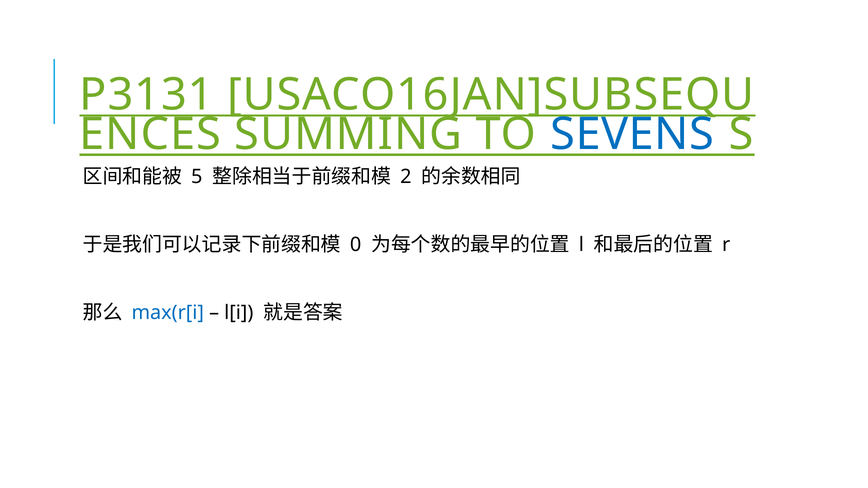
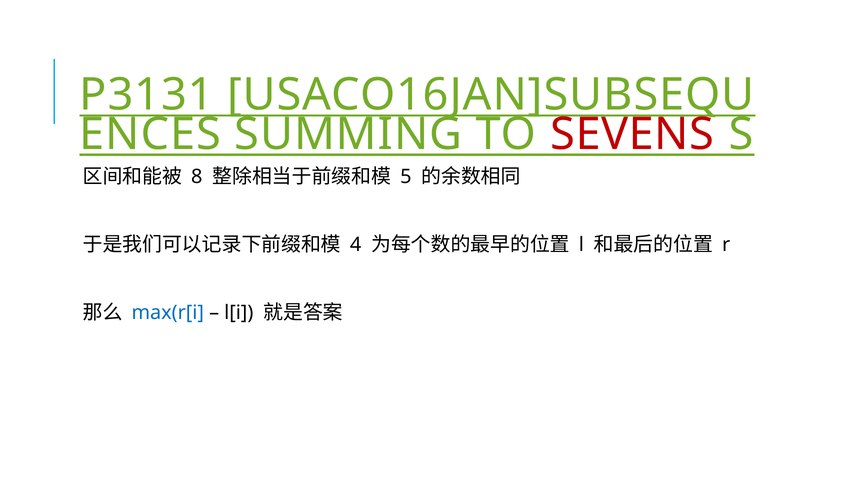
SEVENS colour: blue -> red (632, 134)
5: 5 -> 8 (197, 177)
2: 2 -> 5 (406, 177)
0: 0 -> 4 (356, 245)
